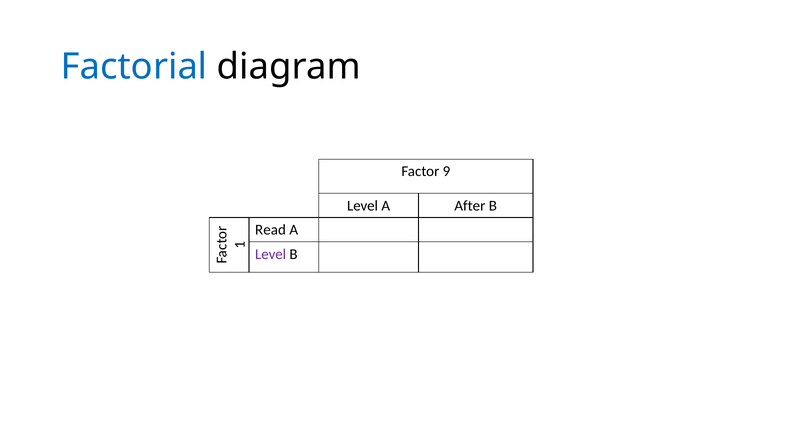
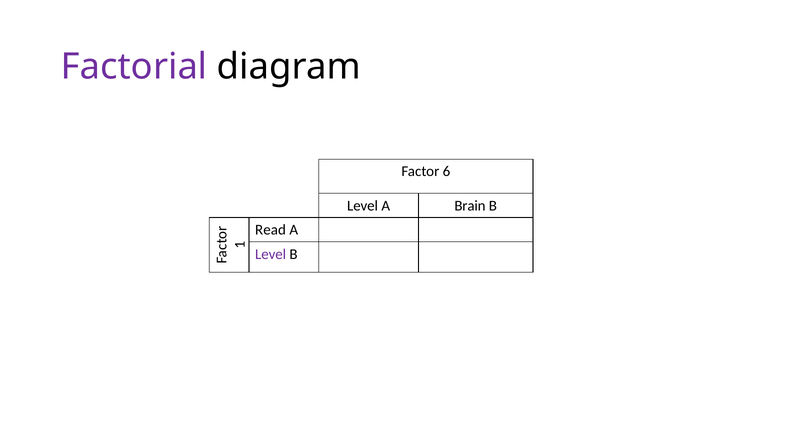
Factorial colour: blue -> purple (134, 67)
9: 9 -> 6 (446, 172)
After: After -> Brain (470, 206)
